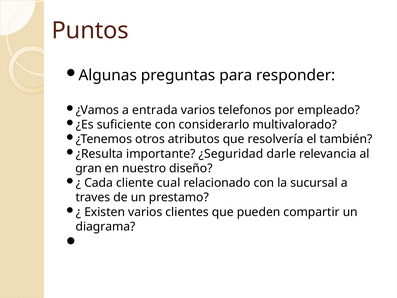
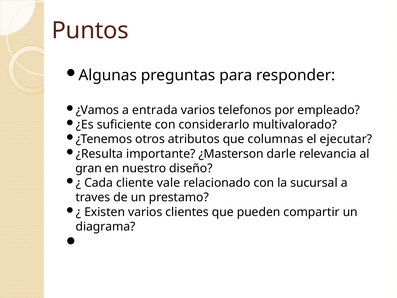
resolvería: resolvería -> columnas (275, 139)
también: también -> ejecutar (346, 139)
¿Seguridad: ¿Seguridad -> ¿Masterson (231, 154)
cual: cual -> vale (169, 183)
